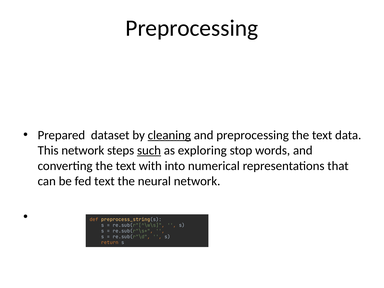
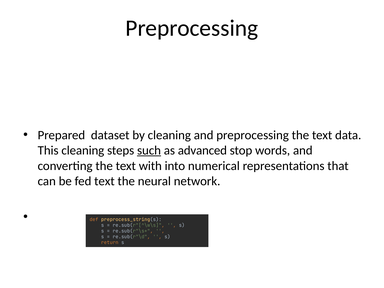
cleaning underline: present -> none (169, 135)
This network: network -> cleaning (83, 150)
exploring: exploring -> advanced (202, 150)
